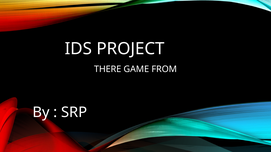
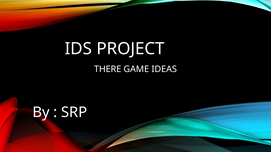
FROM: FROM -> IDEAS (164, 69)
